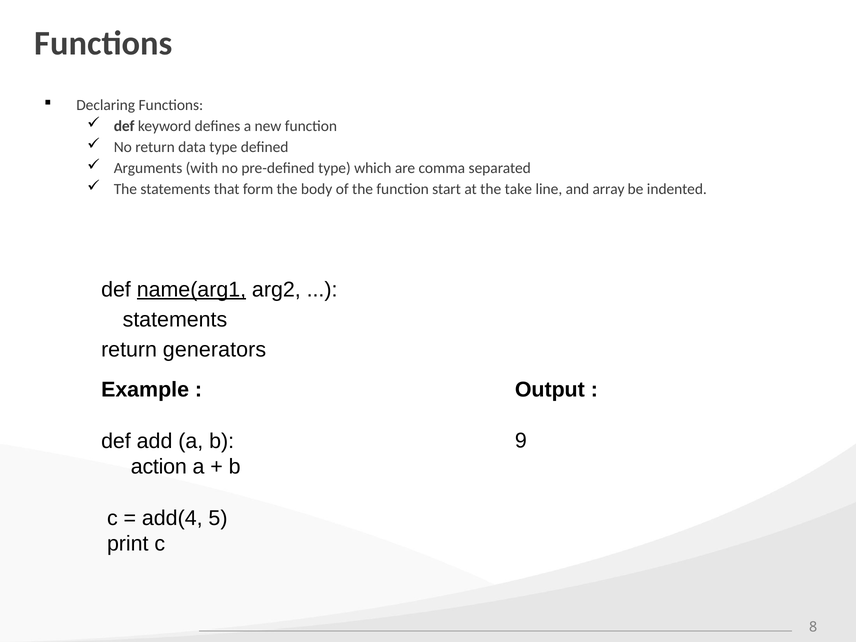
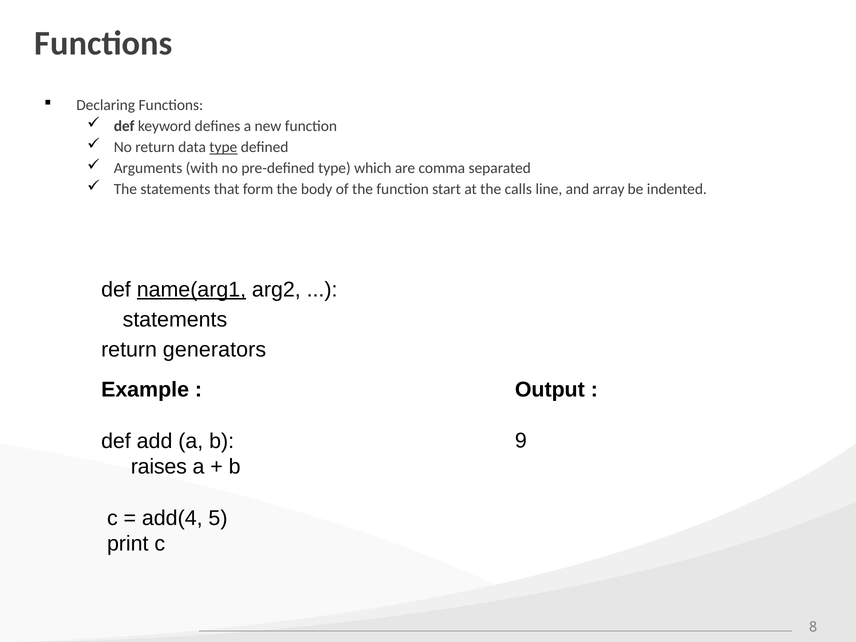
type underline: none -> present (223, 147)
take: take -> calls (518, 189)
action: action -> raises (159, 467)
